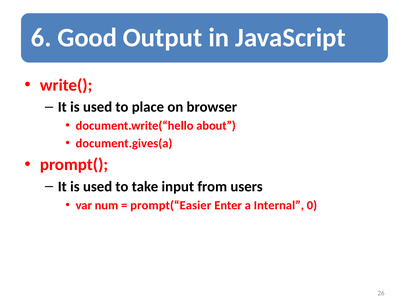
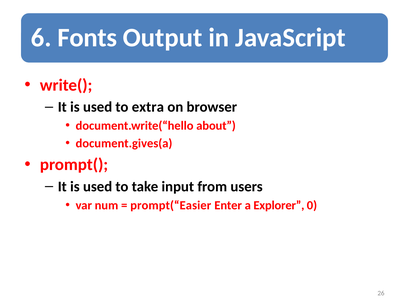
Good: Good -> Fonts (87, 38)
place: place -> extra (148, 107)
Internal: Internal -> Explorer (279, 205)
